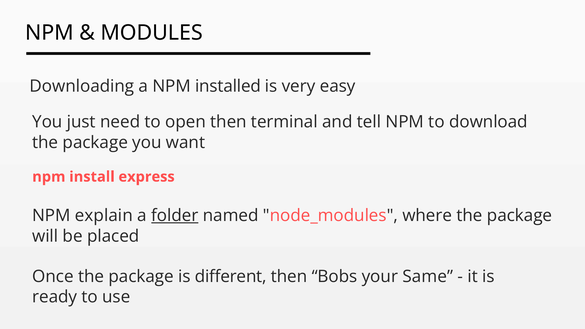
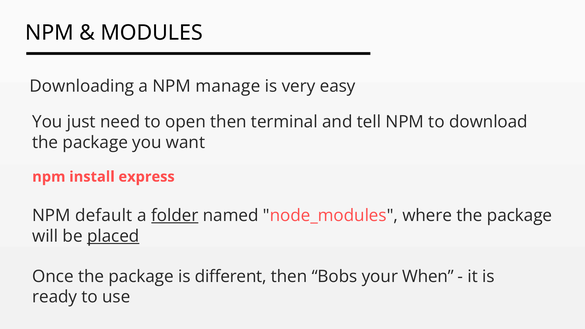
installed: installed -> manage (228, 86)
explain: explain -> default (104, 216)
placed underline: none -> present (113, 236)
Same: Same -> When (428, 277)
